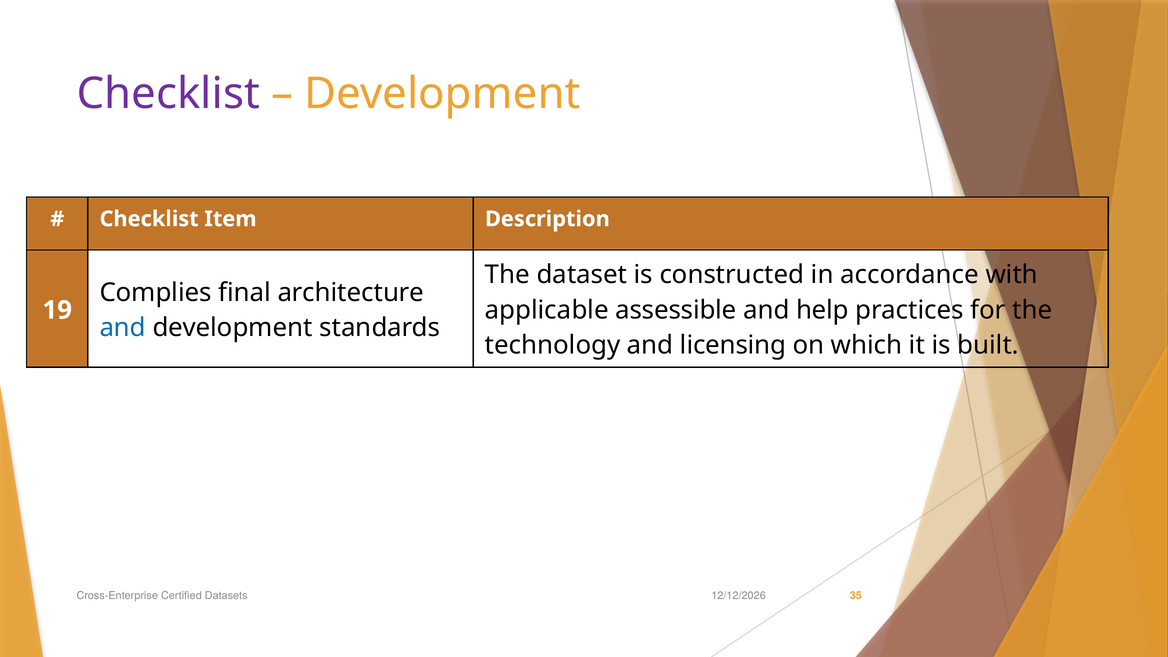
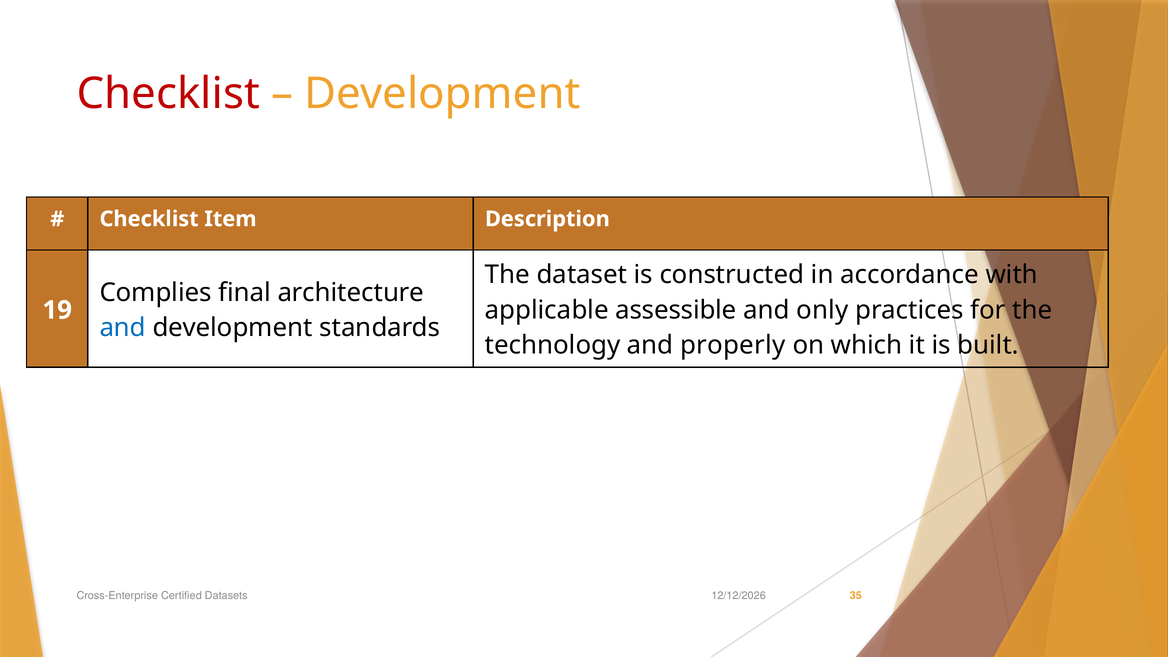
Checklist colour: purple -> red (168, 94)
help: help -> only (822, 310)
licensing: licensing -> properly (733, 345)
